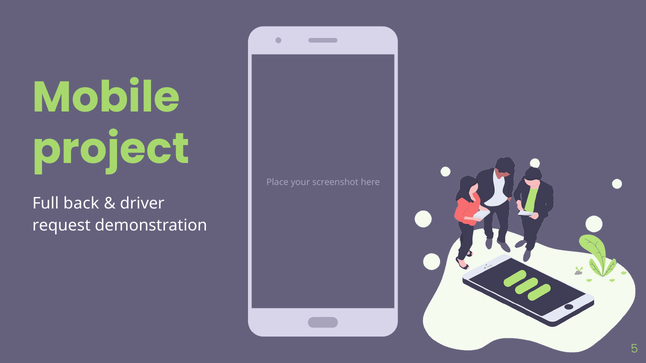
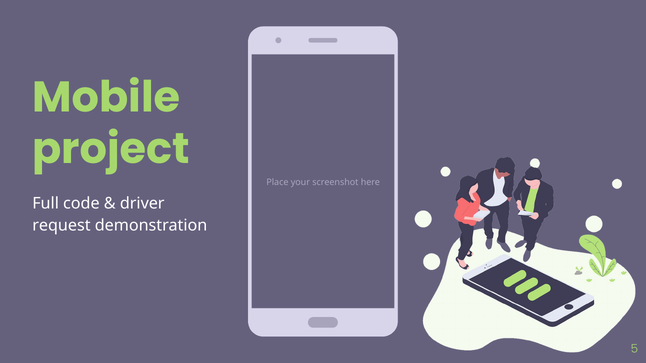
back: back -> code (81, 204)
